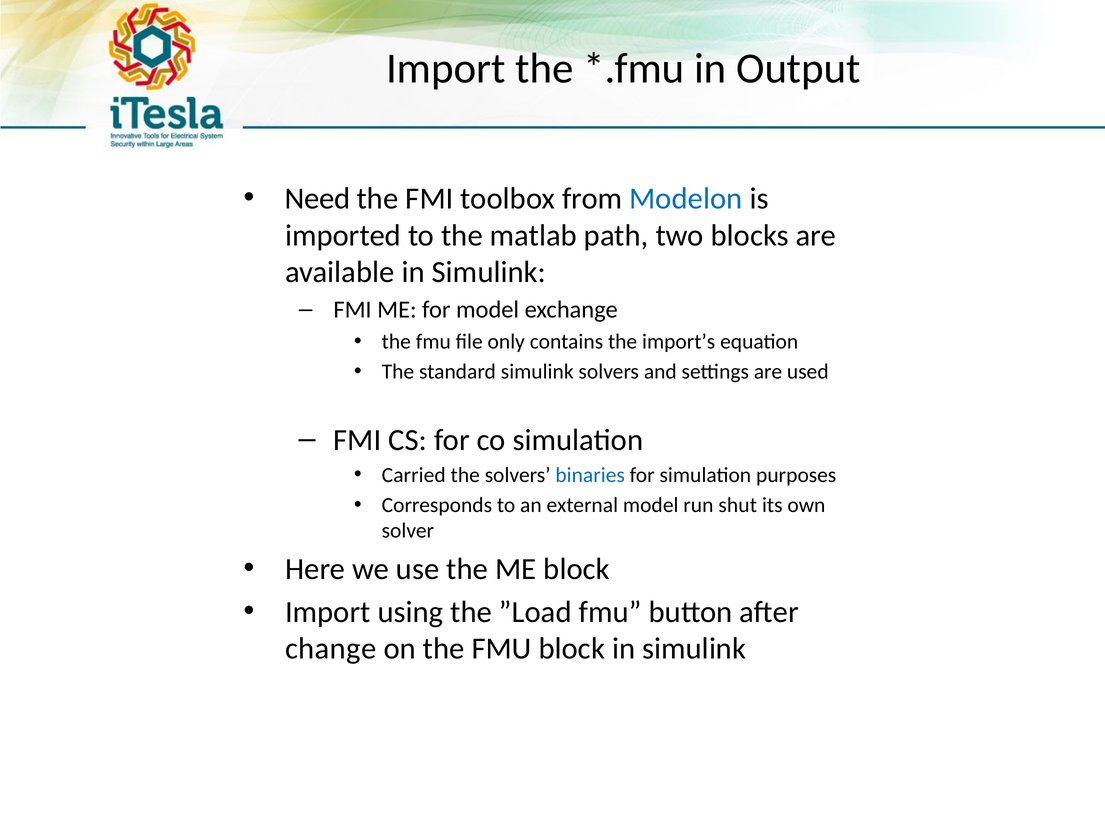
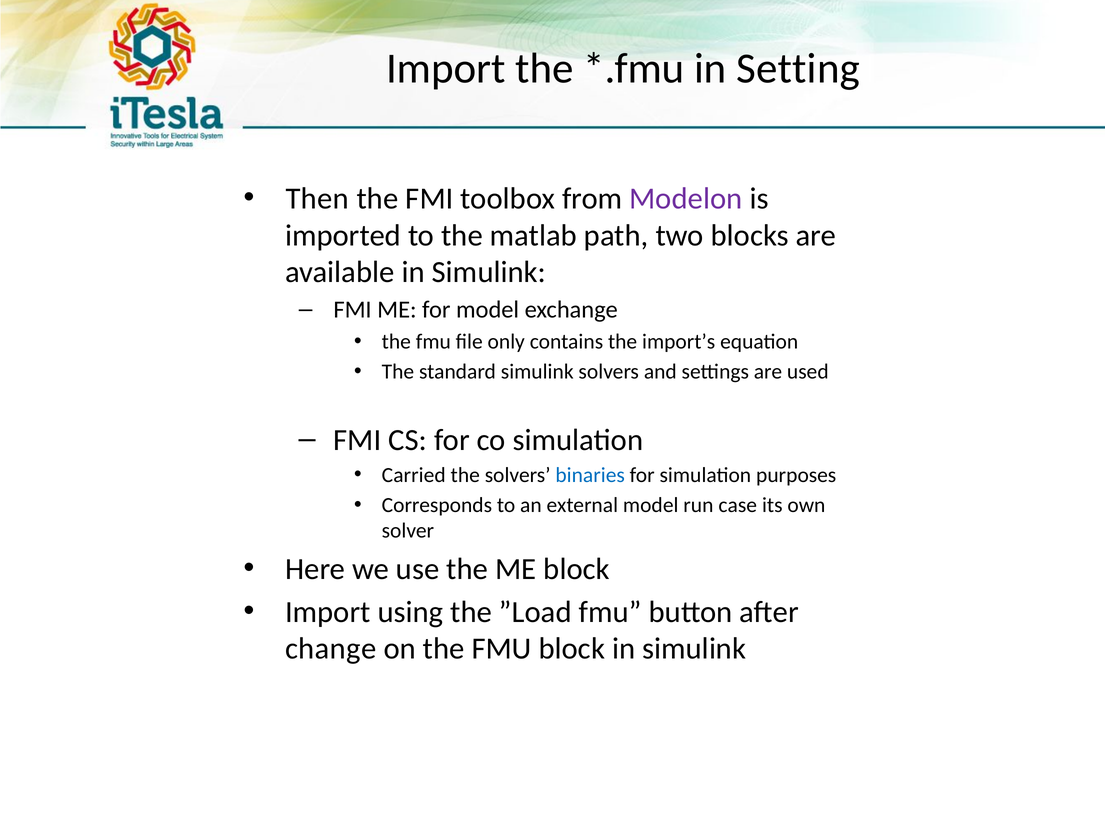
Output: Output -> Setting (798, 69)
Need: Need -> Then (317, 198)
Modelon colour: blue -> purple (686, 198)
shut: shut -> case (738, 505)
